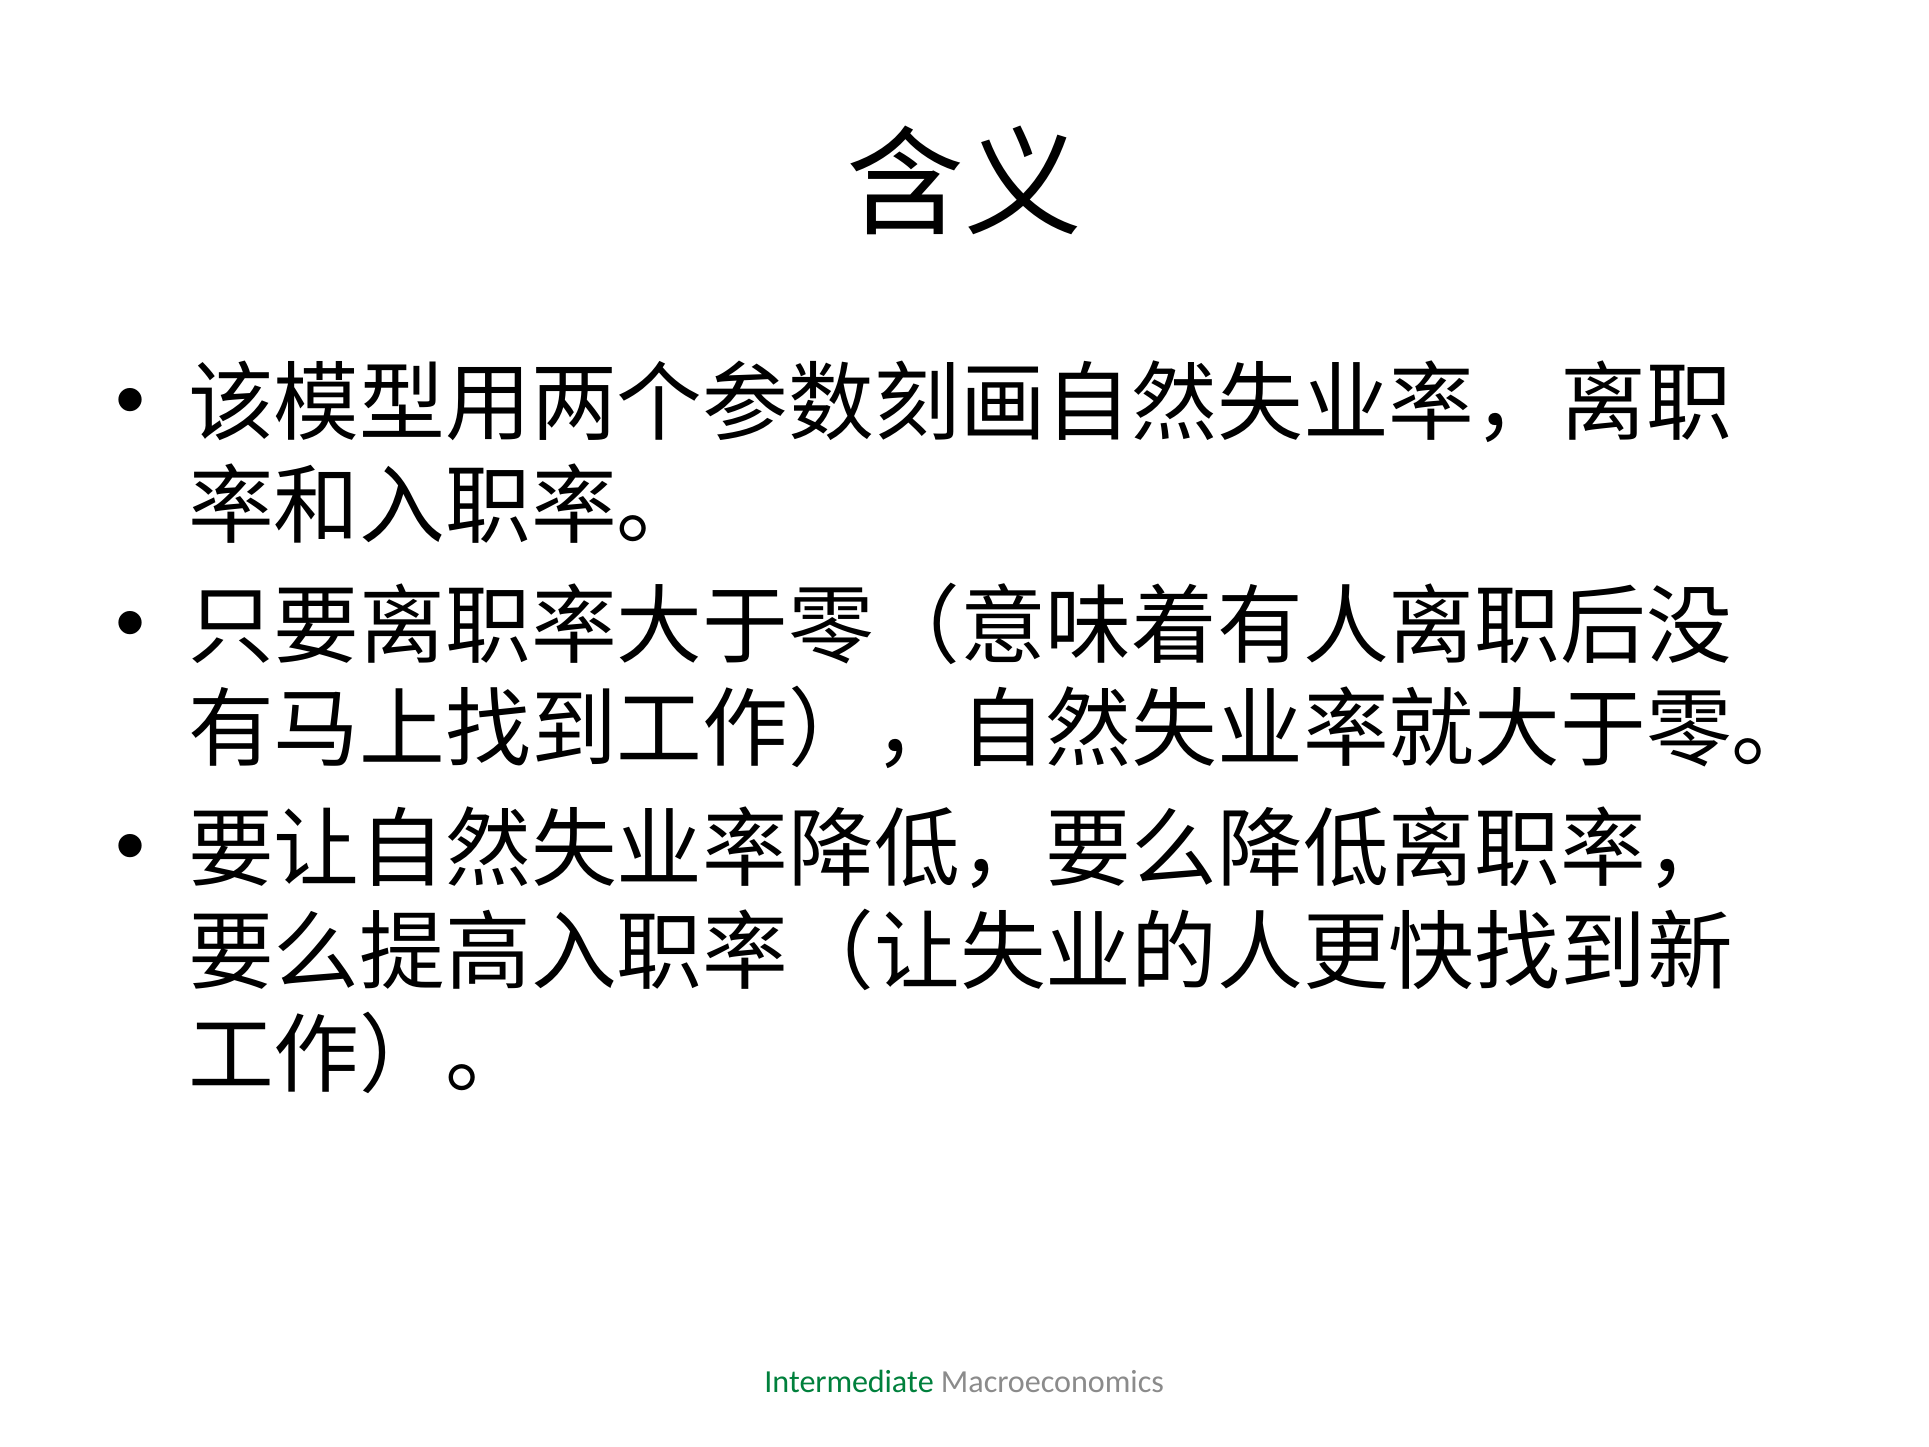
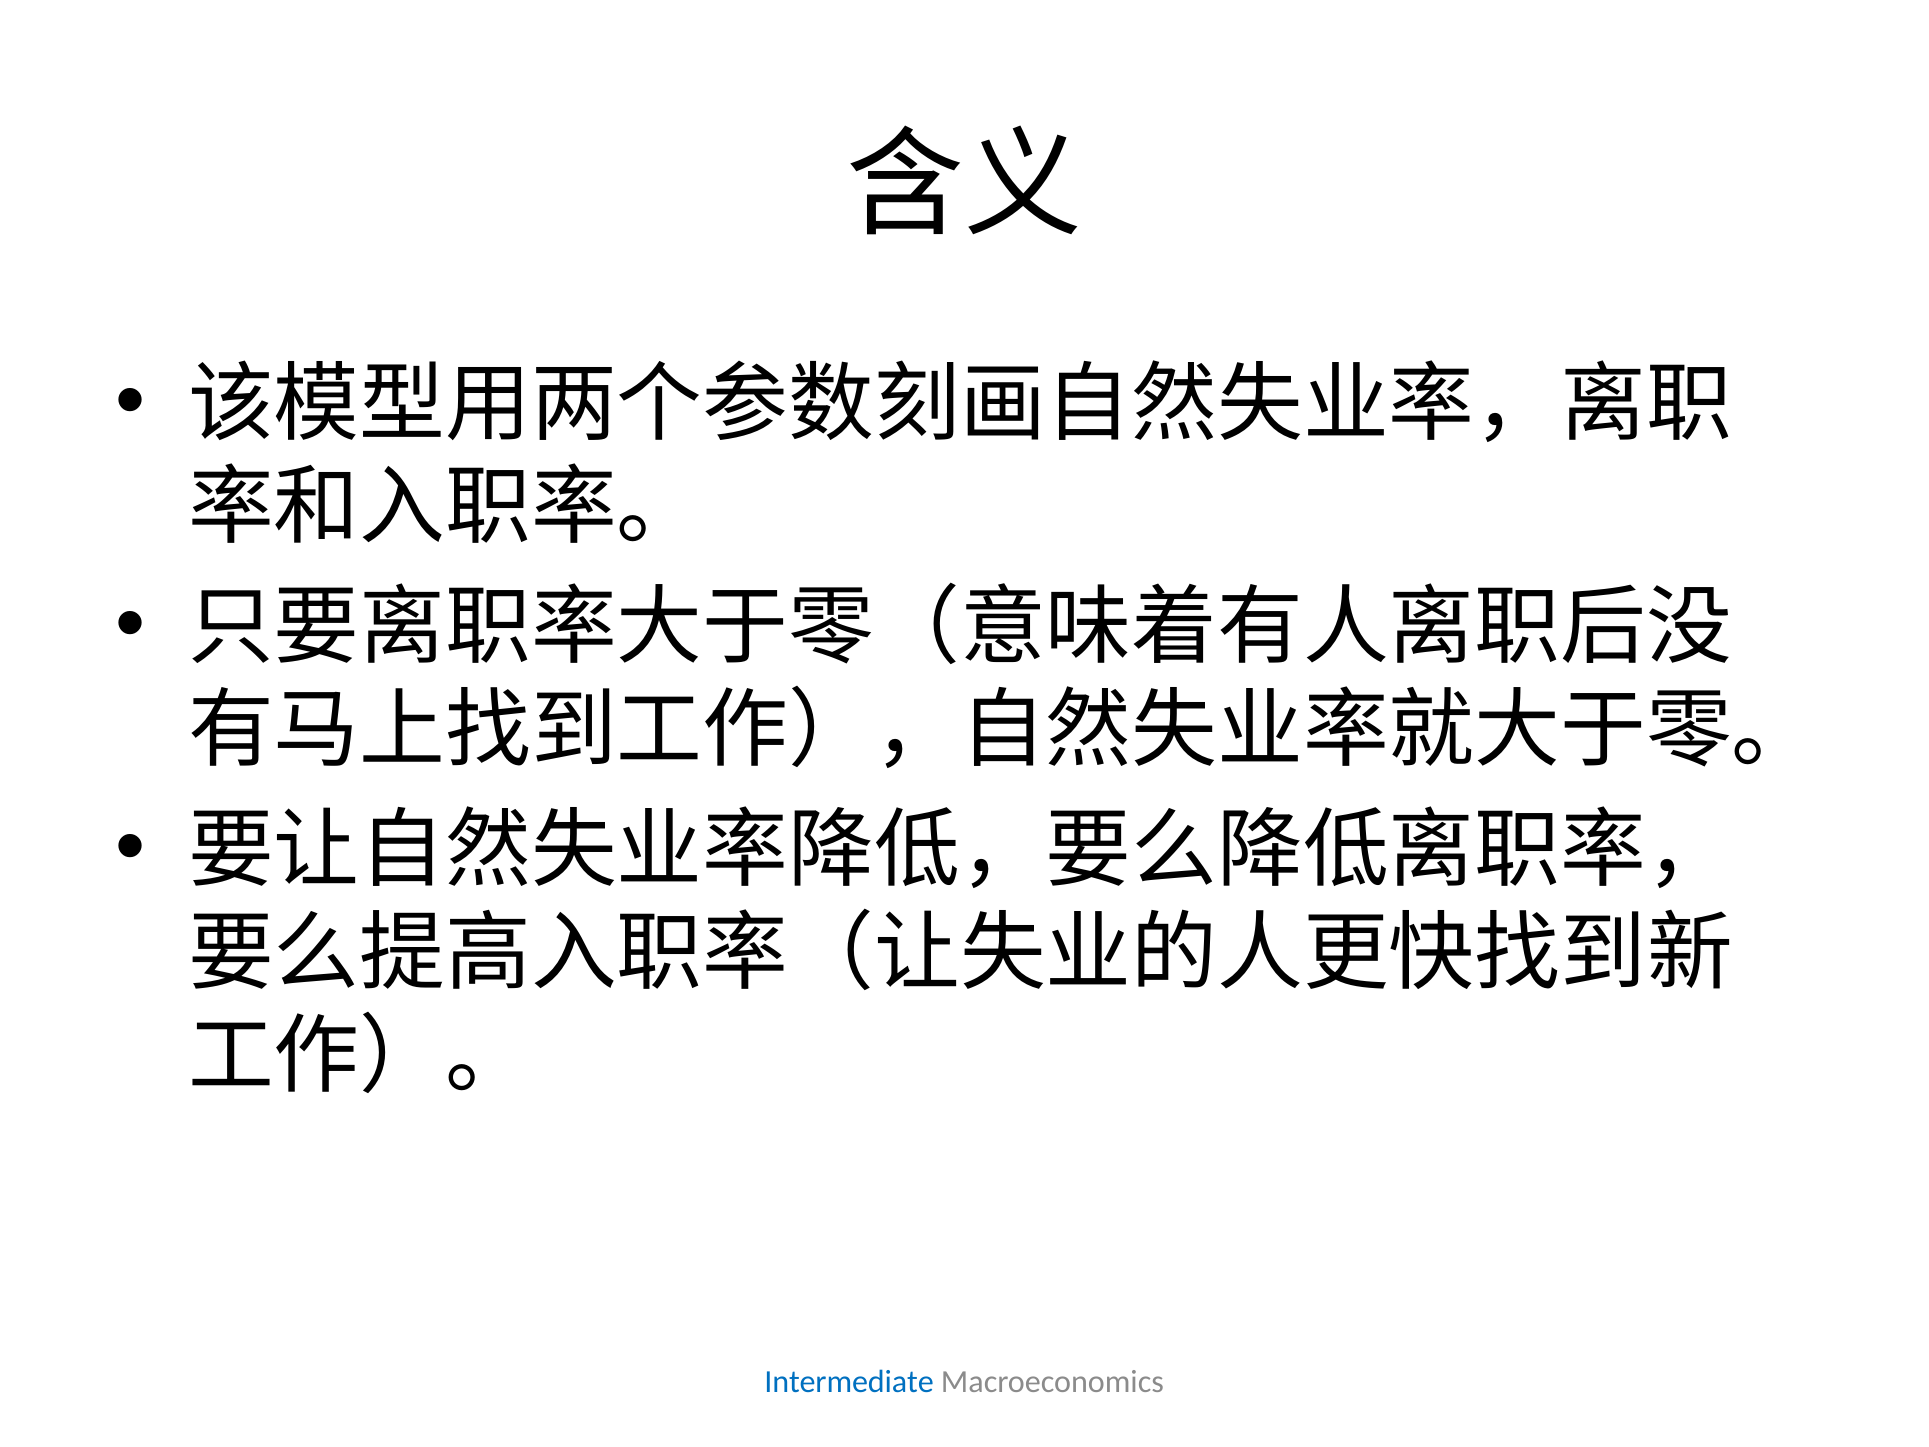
Intermediate colour: green -> blue (849, 1381)
